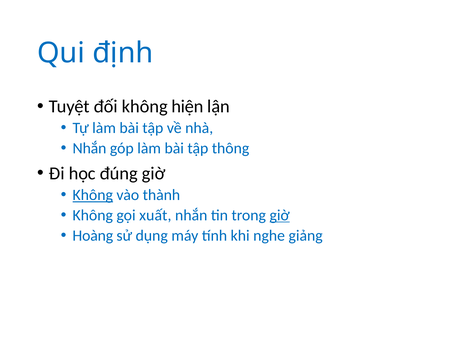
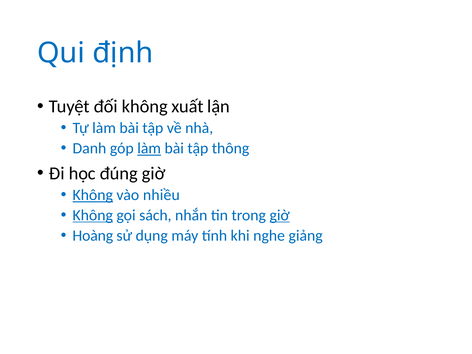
hiện: hiện -> xuất (187, 106)
Nhắn: Nhắn -> Danh (89, 148)
làm underline: none -> present (149, 148)
thành: thành -> nhiều (161, 195)
Không underline: none -> present (93, 215)
xuất: xuất -> sách (155, 215)
